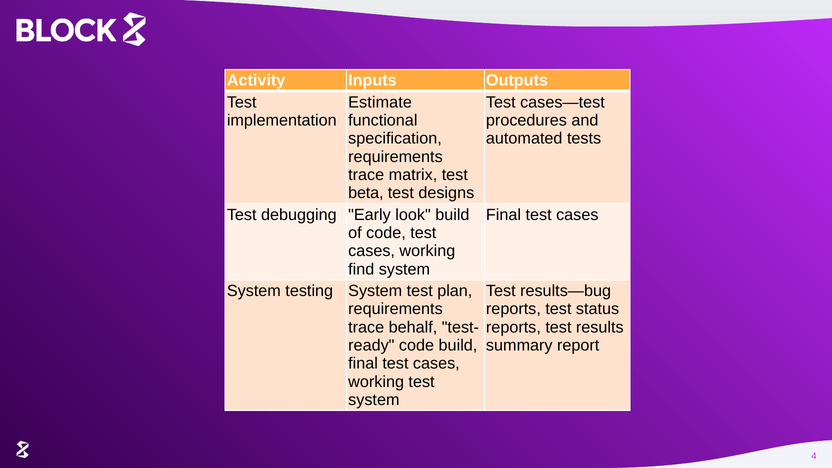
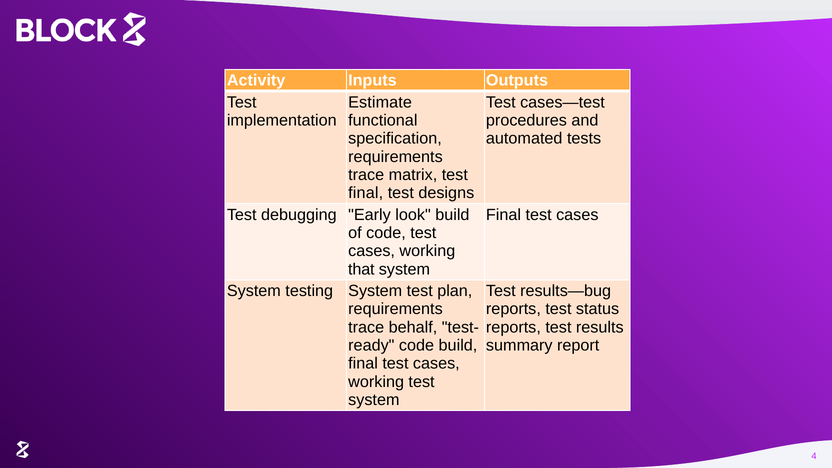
beta: beta -> final (366, 193)
find: find -> that (361, 269)
